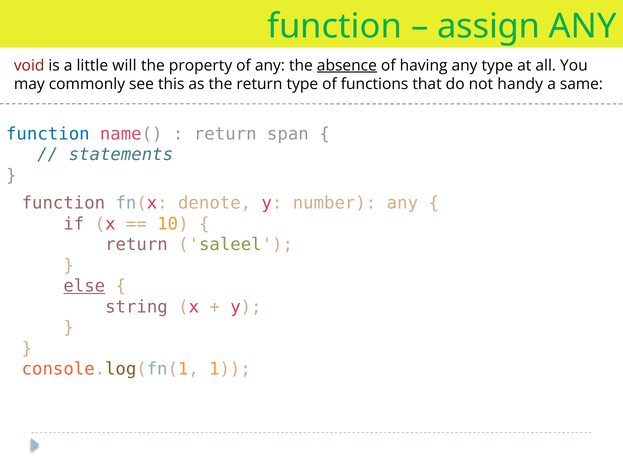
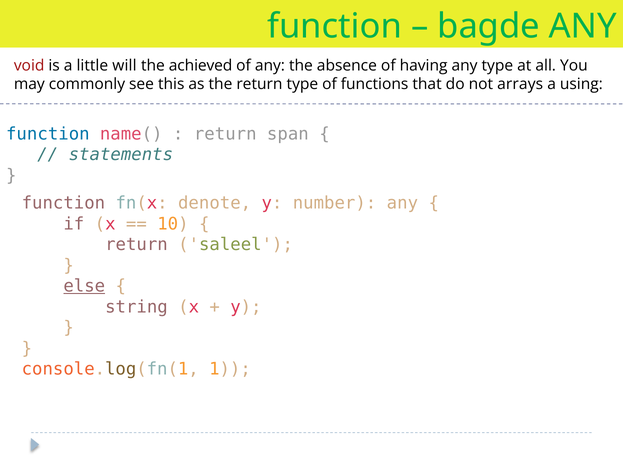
assign: assign -> bagde (489, 26)
property: property -> achieved (201, 65)
absence underline: present -> none (347, 65)
handy: handy -> arrays (520, 84)
same: same -> using (581, 84)
